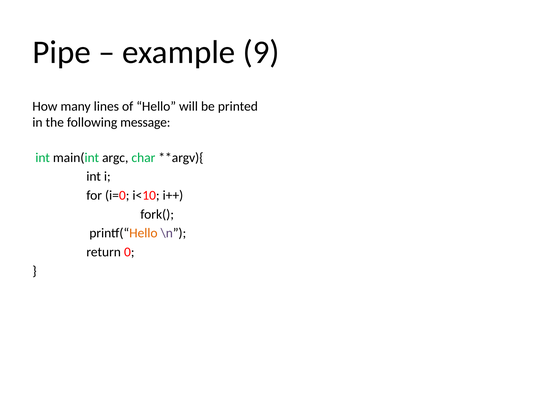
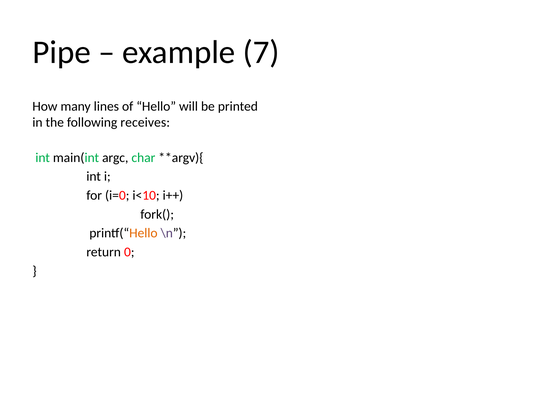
9: 9 -> 7 (261, 52)
message: message -> receives (145, 122)
